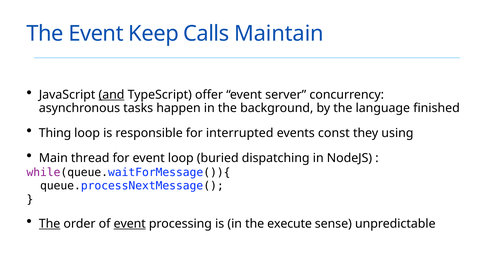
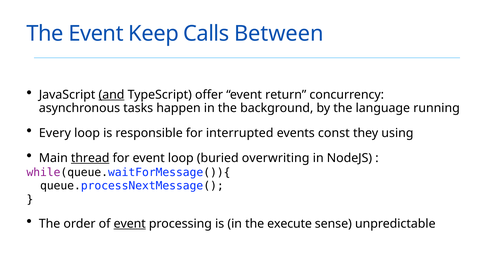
Maintain: Maintain -> Between (279, 33)
server: server -> return (286, 95)
finished: finished -> running (437, 108)
Thing: Thing -> Every (55, 133)
thread underline: none -> present (90, 158)
dispatching: dispatching -> overwriting (276, 158)
The underline: present -> none (50, 224)
